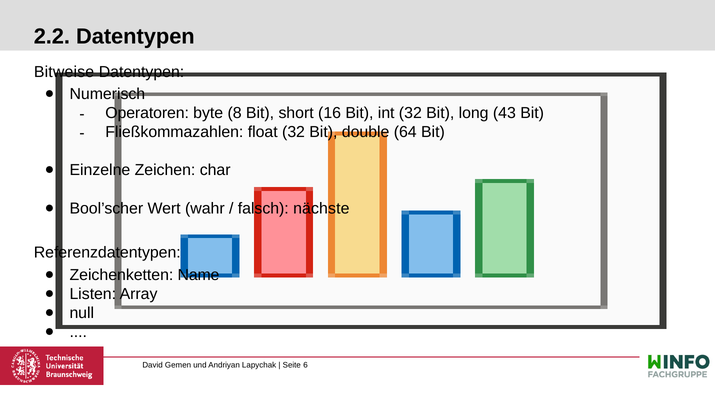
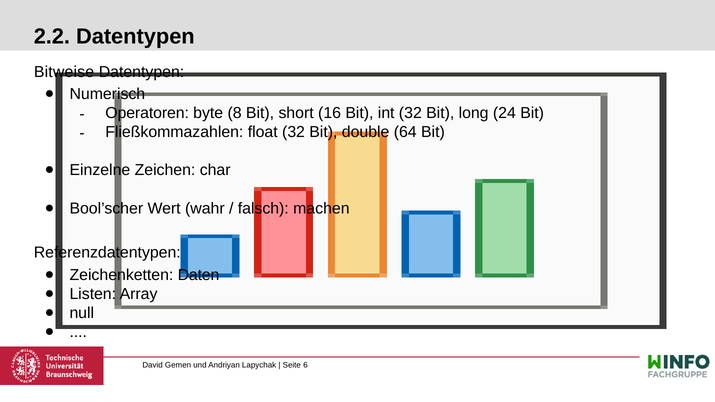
43: 43 -> 24 (504, 113)
nächste: nächste -> machen (321, 208)
Name: Name -> Daten (199, 275)
